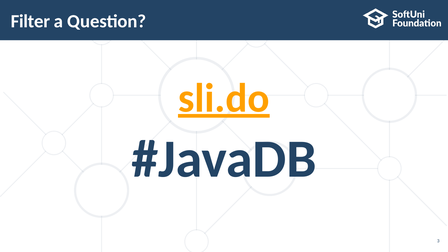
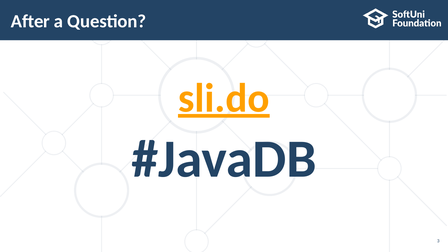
Filter: Filter -> After (30, 21)
